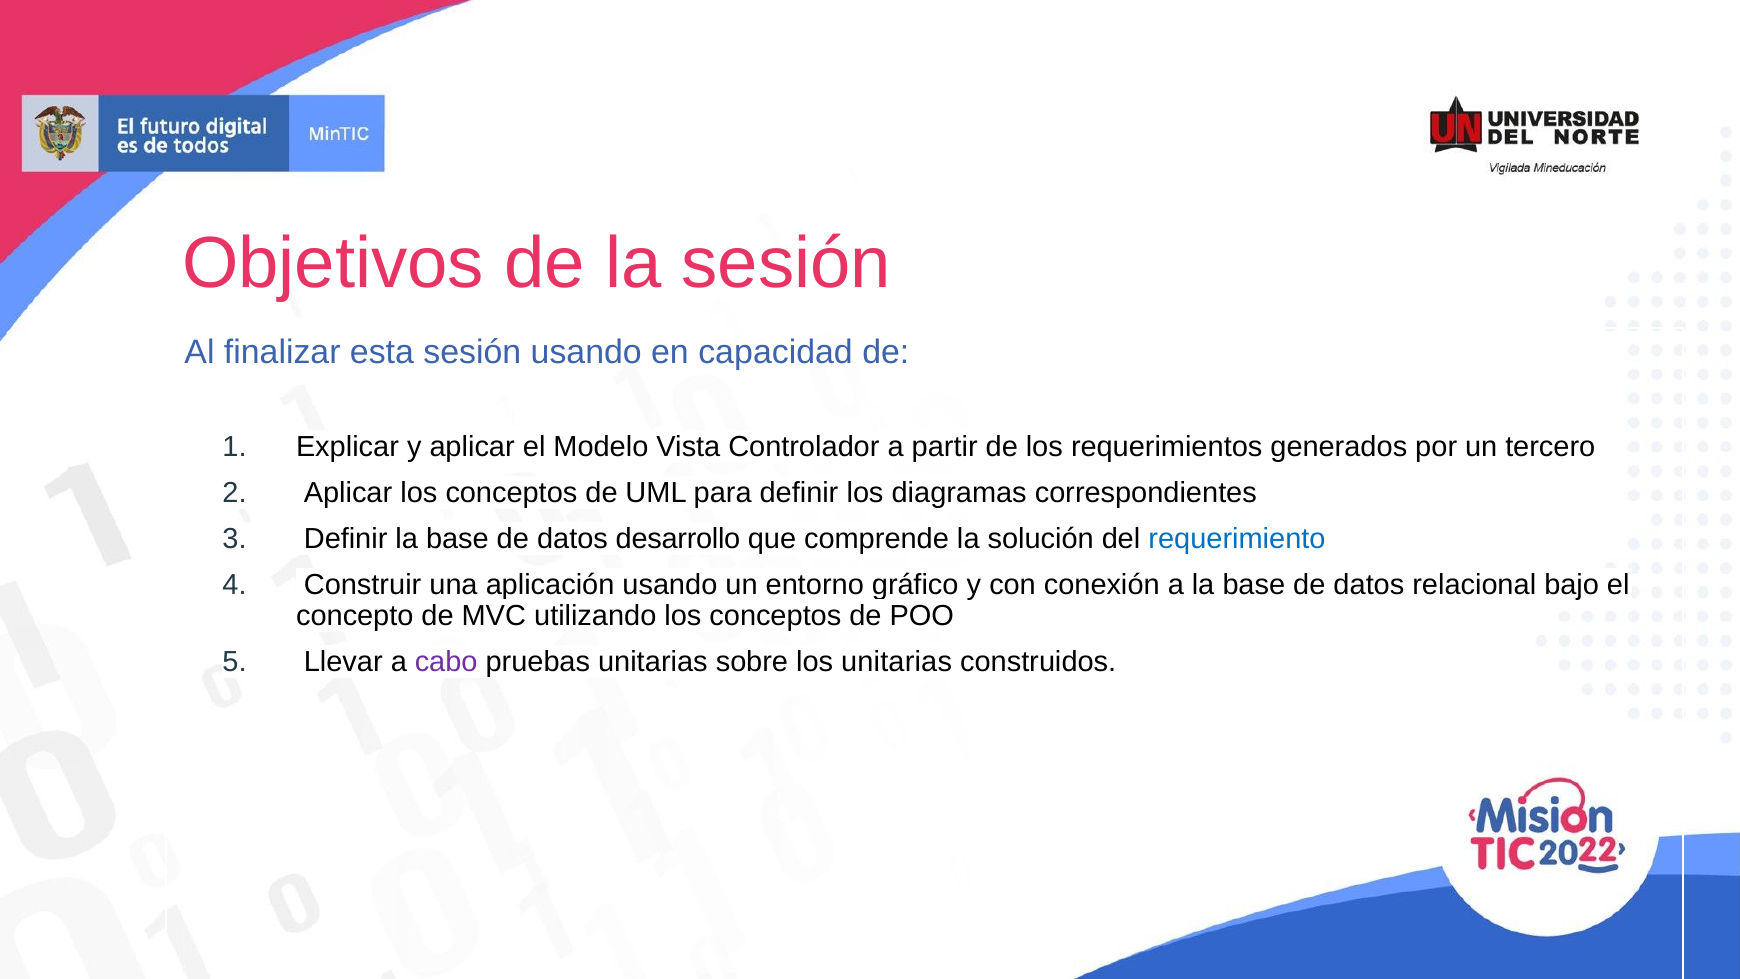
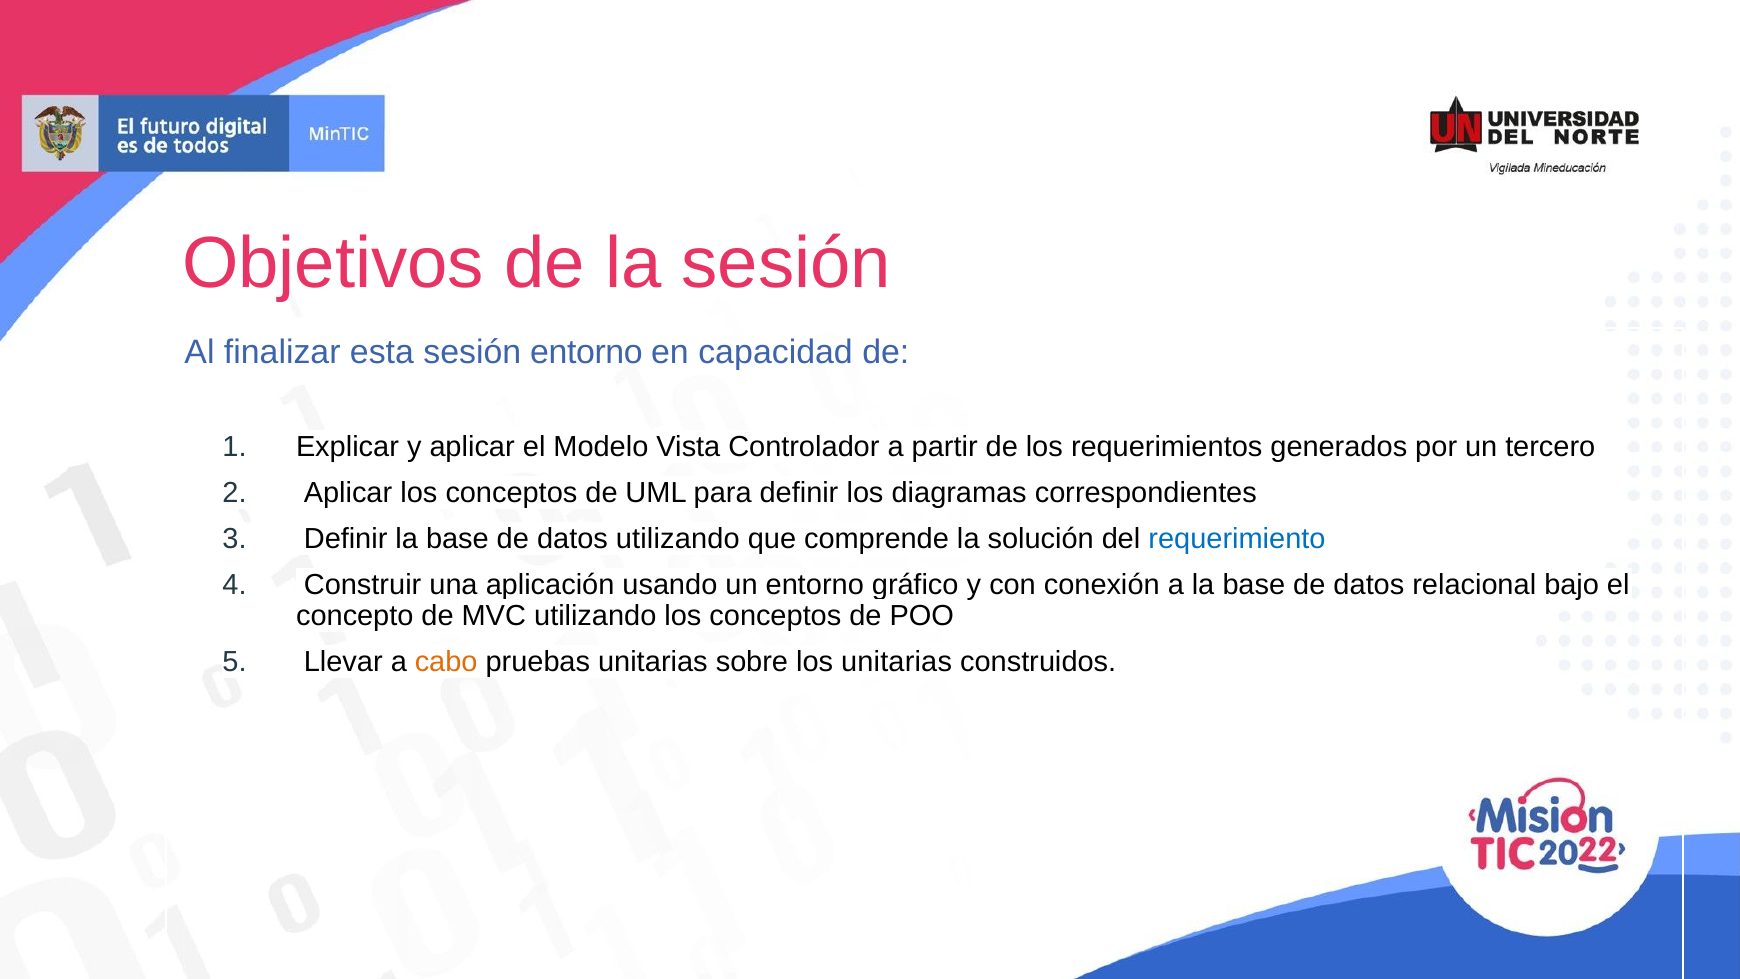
sesión usando: usando -> entorno (586, 353)
datos desarrollo: desarrollo -> utilizando (678, 539)
cabo colour: purple -> orange (446, 662)
